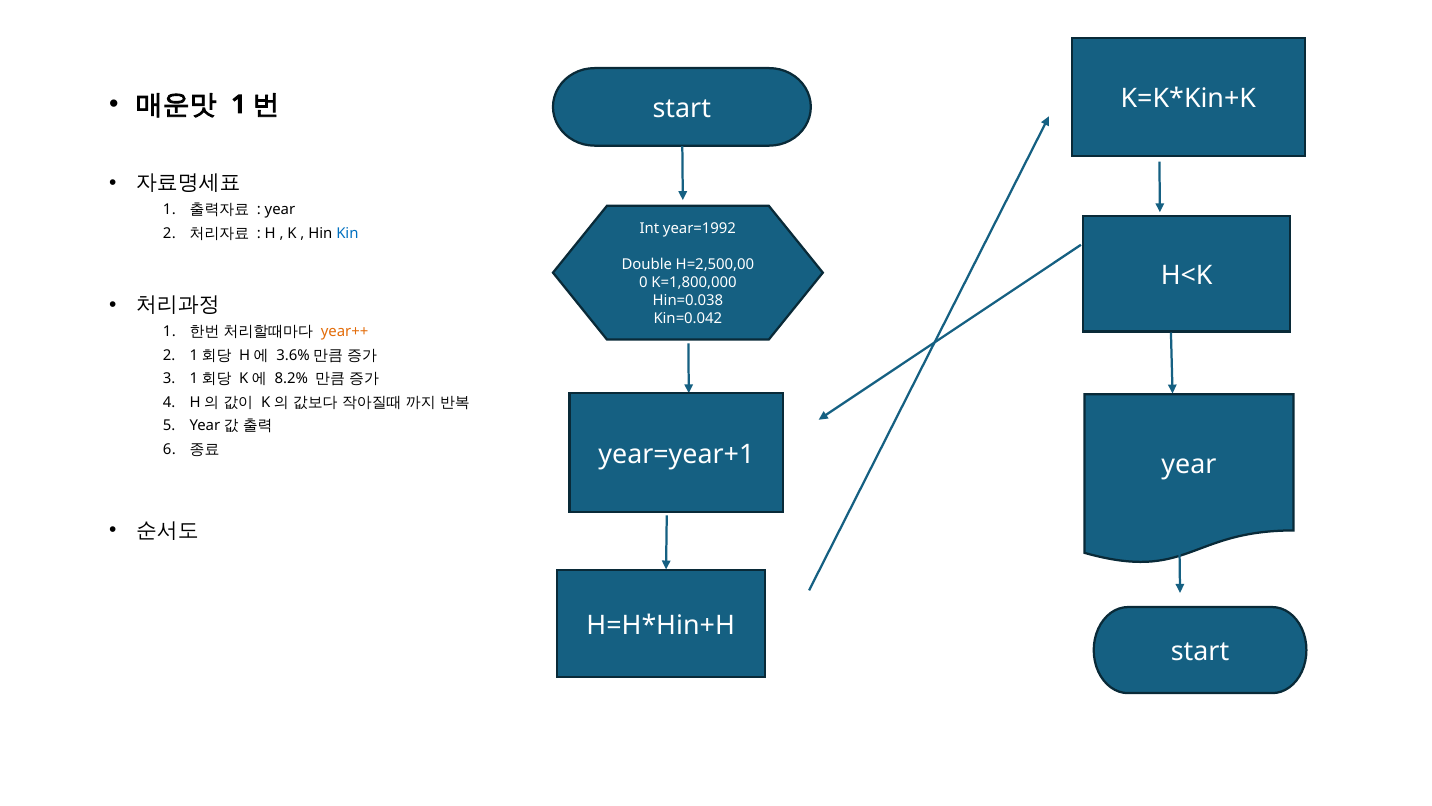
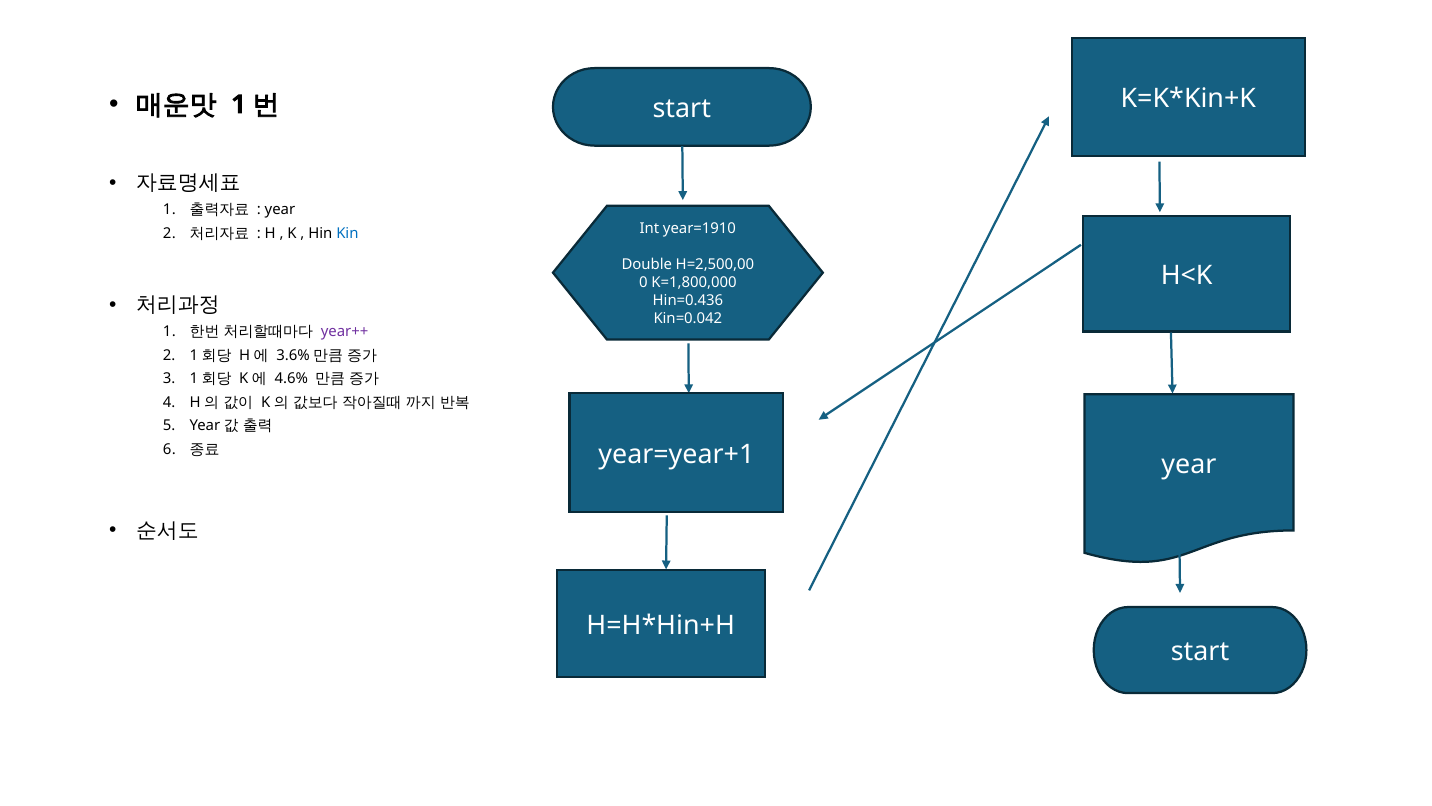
year=1992: year=1992 -> year=1910 (699, 229)
Hin=0.038: Hin=0.038 -> Hin=0.436 (688, 300)
year++ colour: orange -> purple (345, 332)
8.2%: 8.2% -> 4.6% (291, 378)
